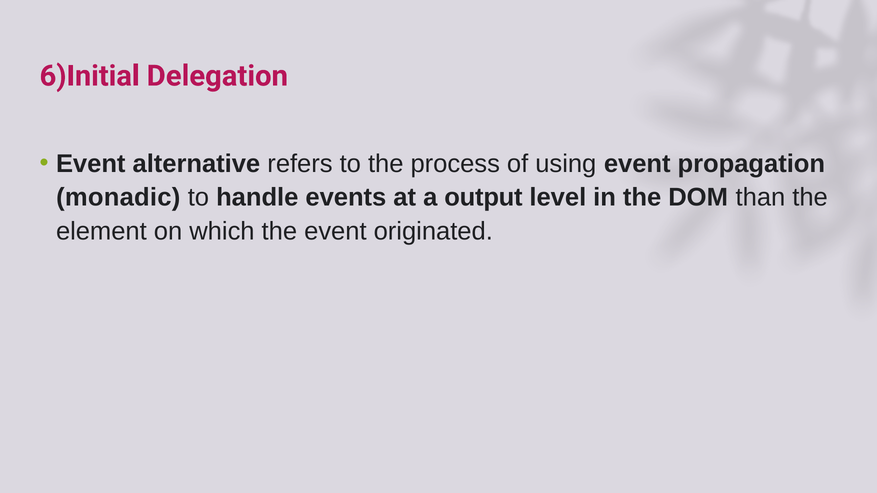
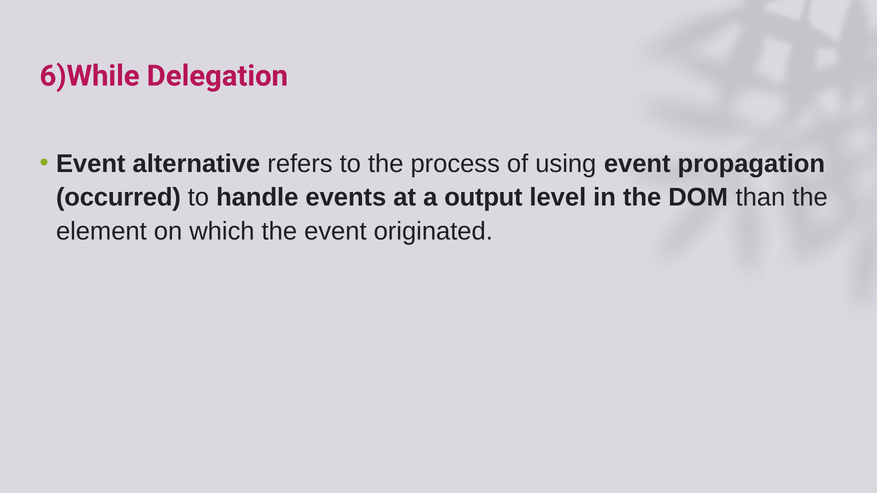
6)Initial: 6)Initial -> 6)While (90, 76)
monadic: monadic -> occurred (118, 197)
